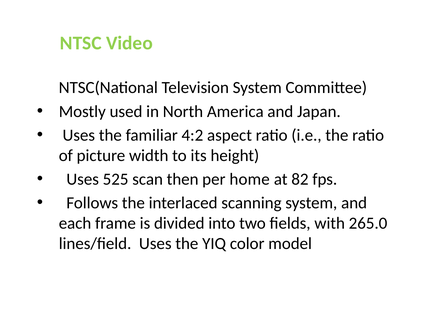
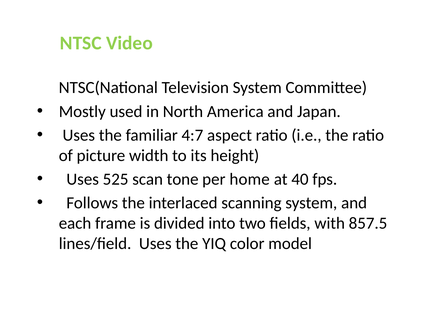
4:2: 4:2 -> 4:7 (192, 135)
then: then -> tone (183, 179)
82: 82 -> 40 (300, 179)
265.0: 265.0 -> 857.5 (368, 223)
